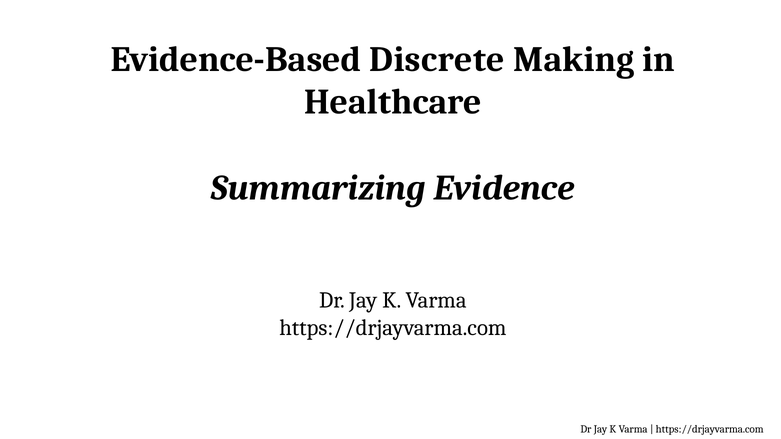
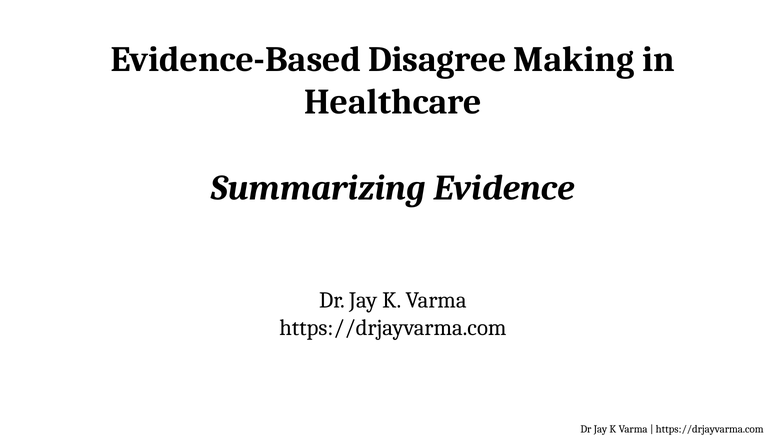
Discrete: Discrete -> Disagree (437, 59)
